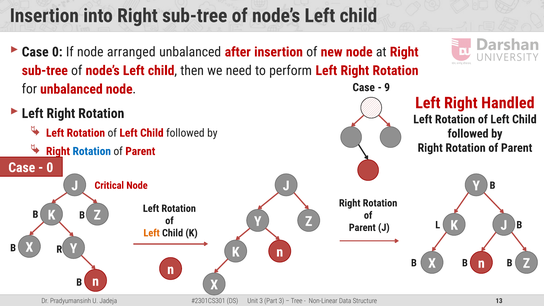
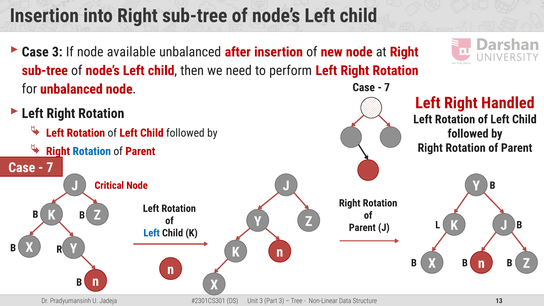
Case 0: 0 -> 3 (57, 52)
arranged: arranged -> available (131, 52)
9: 9 -> 7 (387, 87)
0: 0 -> 7 (50, 168)
Left colour: orange -> blue (152, 233)
